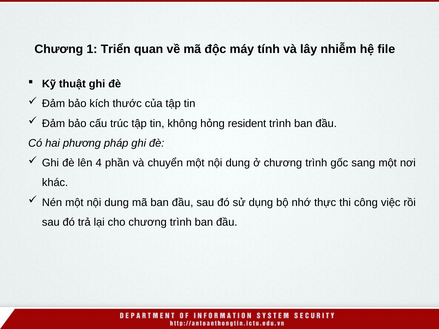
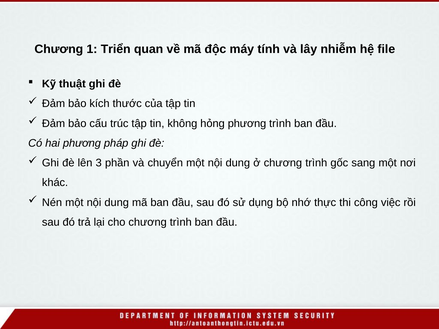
hỏng resident: resident -> phương (247, 124)
4: 4 -> 3 (99, 163)
